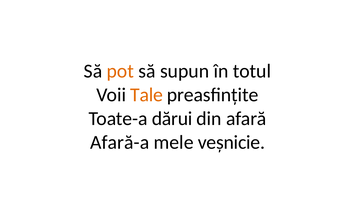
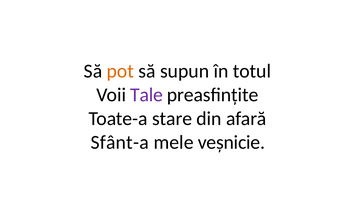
Tale colour: orange -> purple (147, 95)
dărui: dărui -> stare (172, 118)
Afară-a: Afară-a -> Sfânt-a (120, 142)
